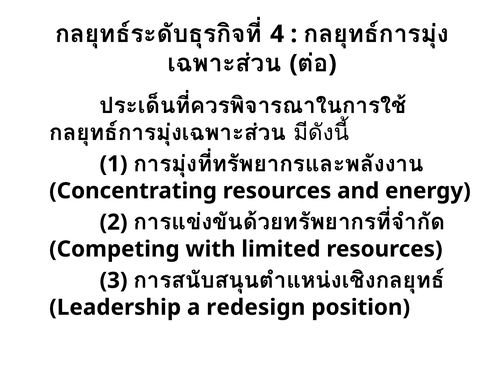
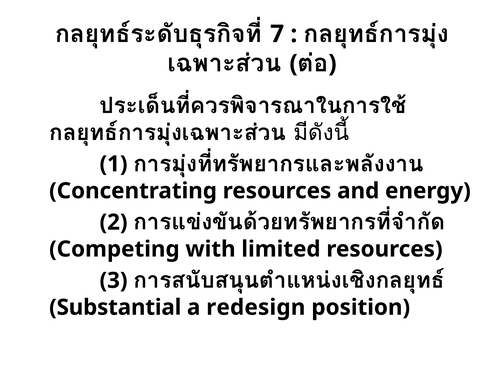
4: 4 -> 7 (277, 34)
Leadership: Leadership -> Substantial (115, 307)
